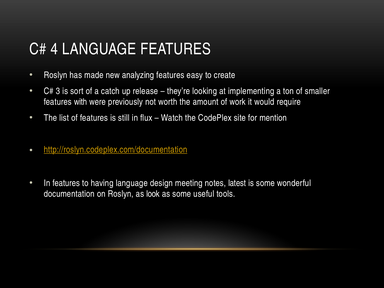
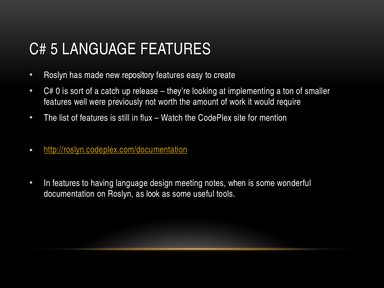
4: 4 -> 5 (54, 49)
analyzing: analyzing -> repository (138, 75)
3: 3 -> 0 (58, 91)
with: with -> well (81, 102)
latest: latest -> when (237, 183)
